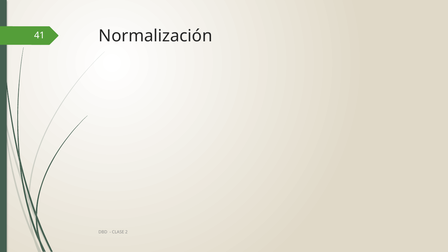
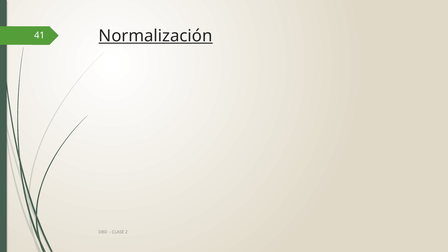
Normalización underline: none -> present (156, 36)
